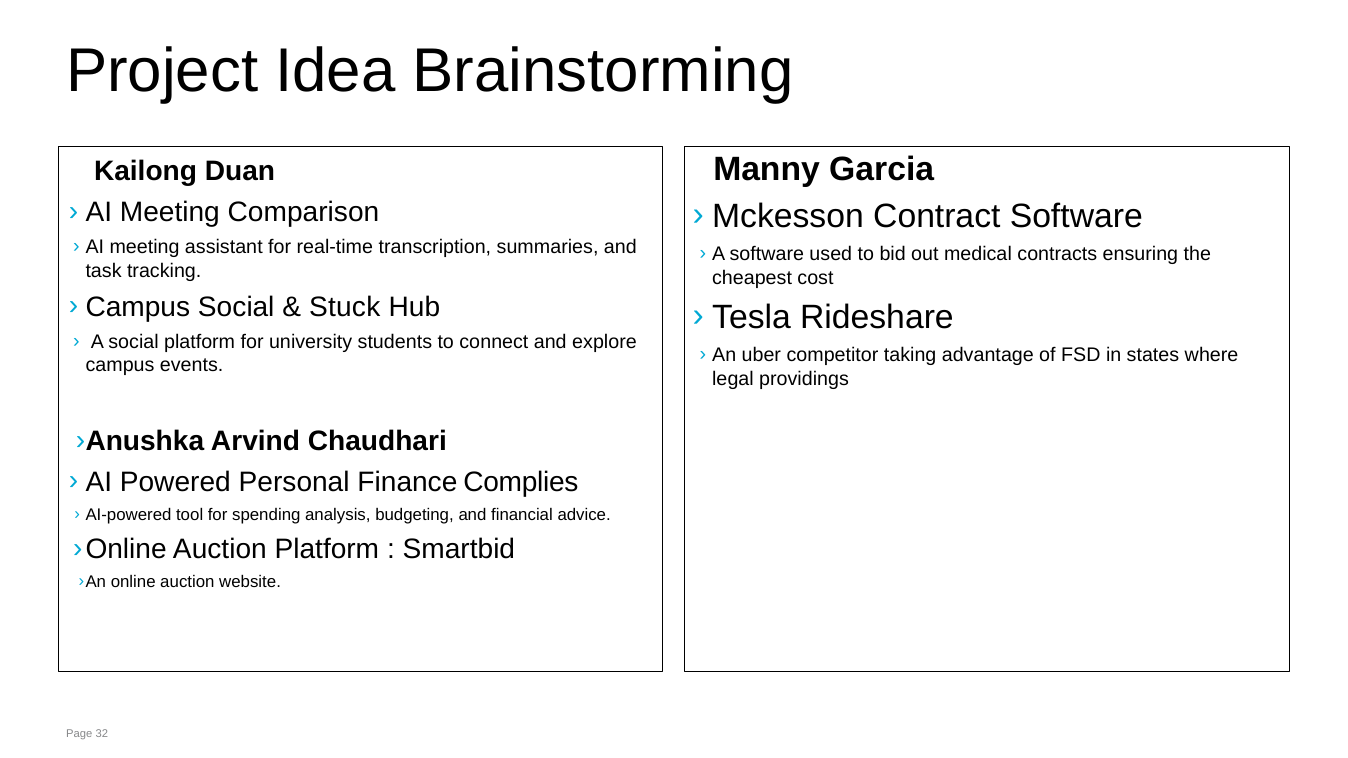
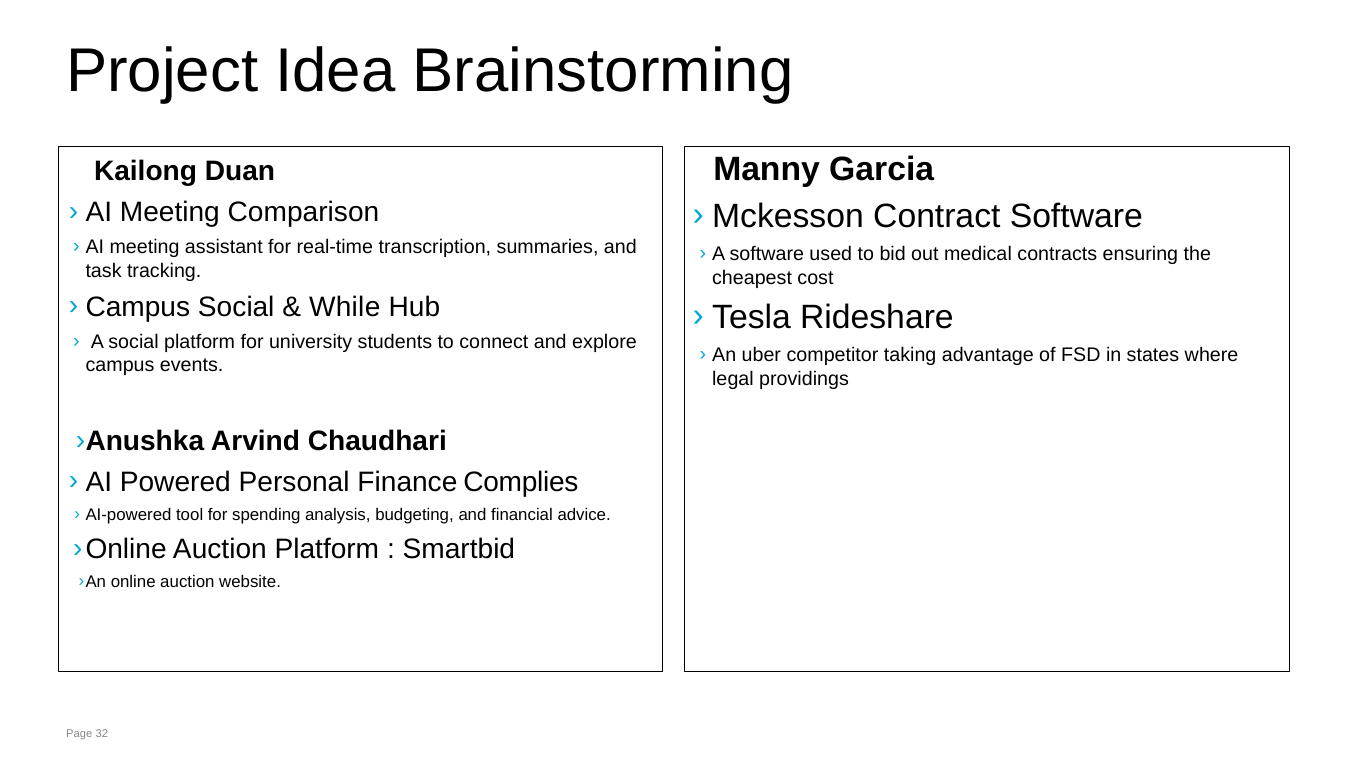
Stuck: Stuck -> While (345, 307)
